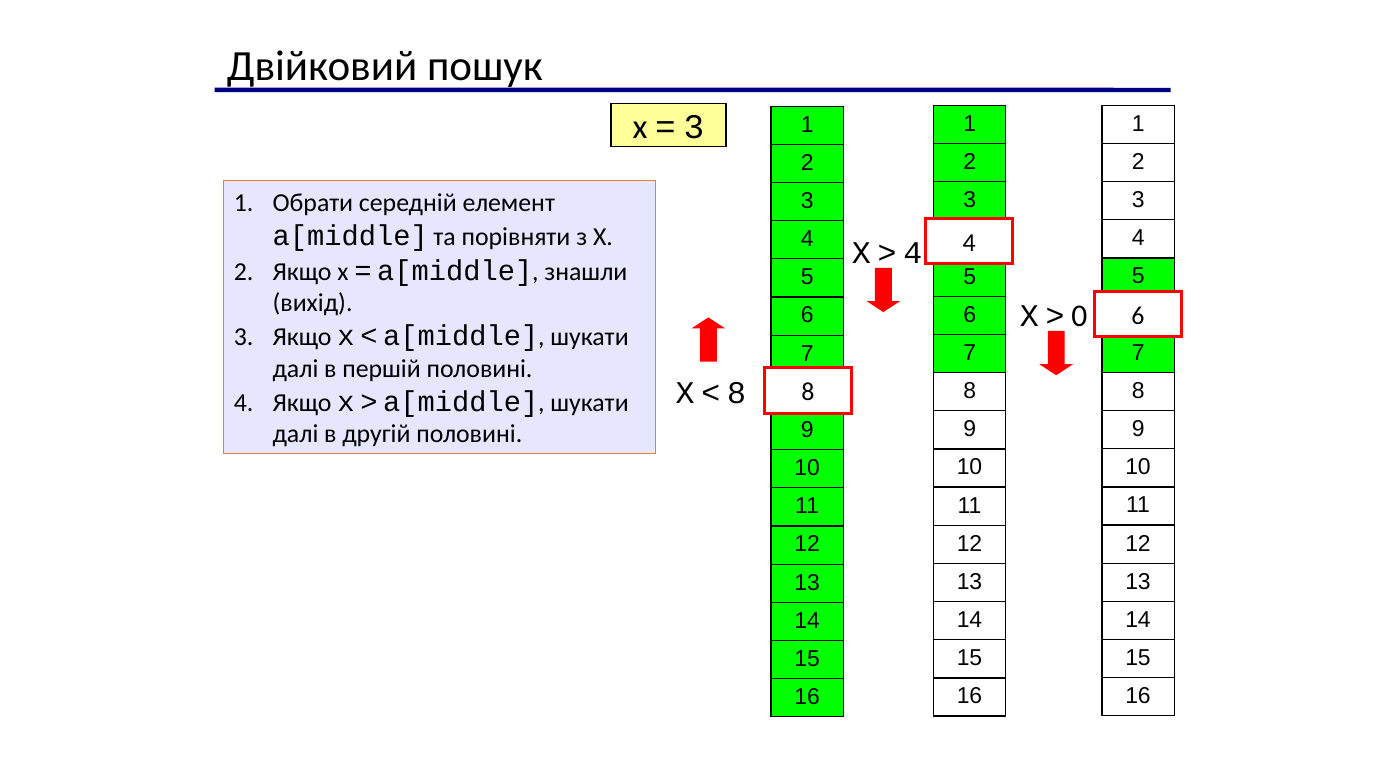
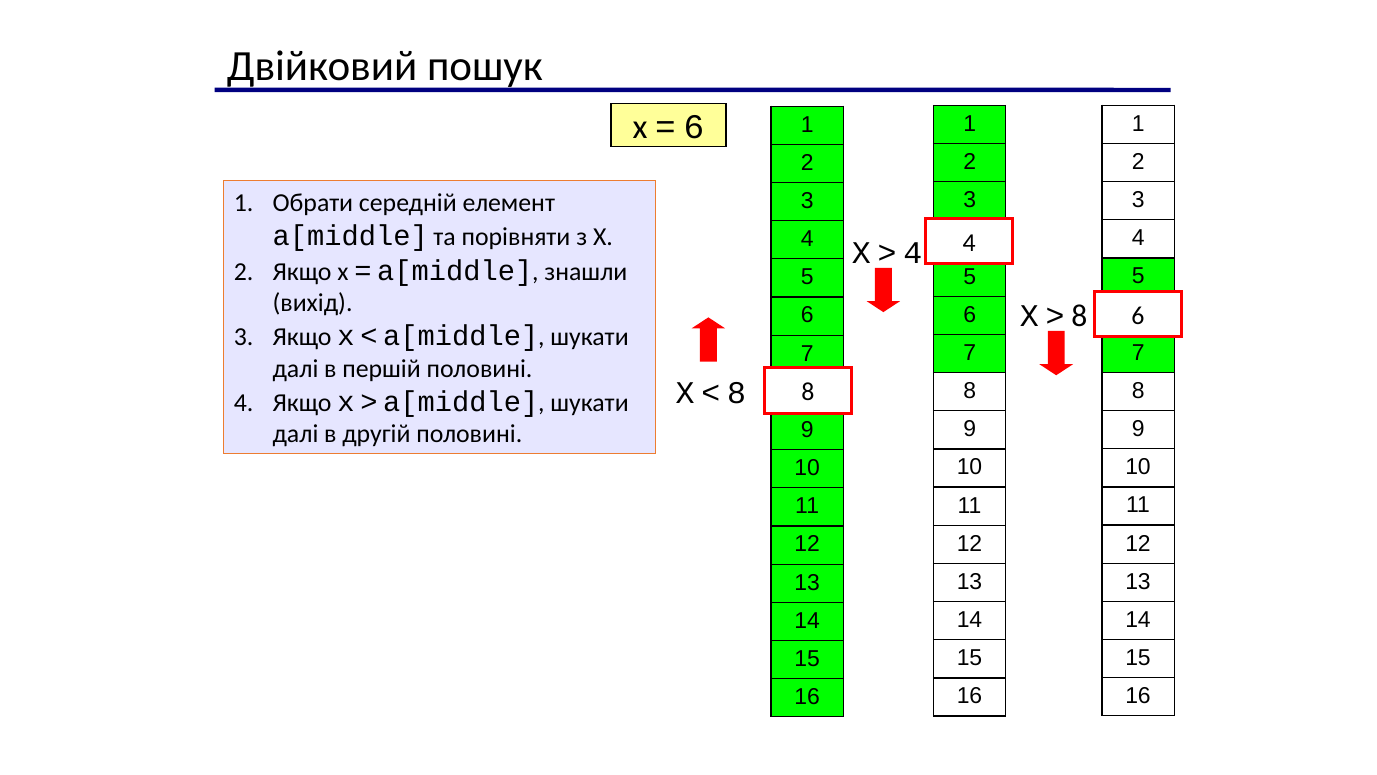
3: 3 -> 6 (694, 127)
0: 0 -> 8 (1079, 316)
